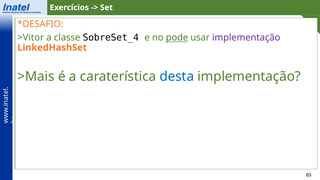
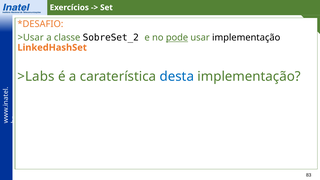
>Vitor: >Vitor -> >Usar (31, 38)
SobreSet_4: SobreSet_4 -> SobreSet_2 (111, 38)
implementação colour: purple -> black (246, 38)
>Mais: >Mais -> >Labs (36, 76)
